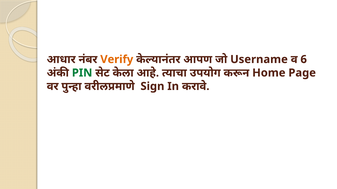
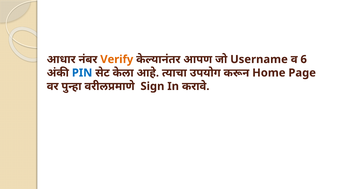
PIN colour: green -> blue (82, 73)
